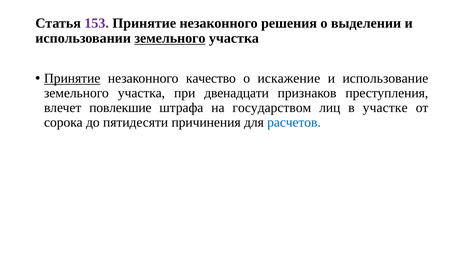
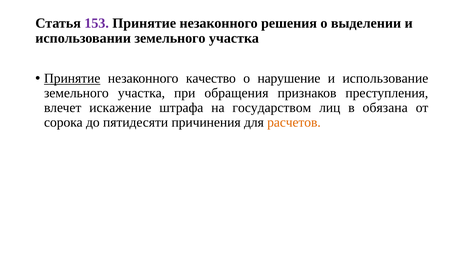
земельного underline: present -> none (170, 38)
искажение: искажение -> нарушение (289, 78)
двенадцати: двенадцати -> обращения (236, 93)
повлекшие: повлекшие -> искажение (120, 108)
участке: участке -> обязана (385, 108)
расчетов colour: blue -> orange (294, 122)
